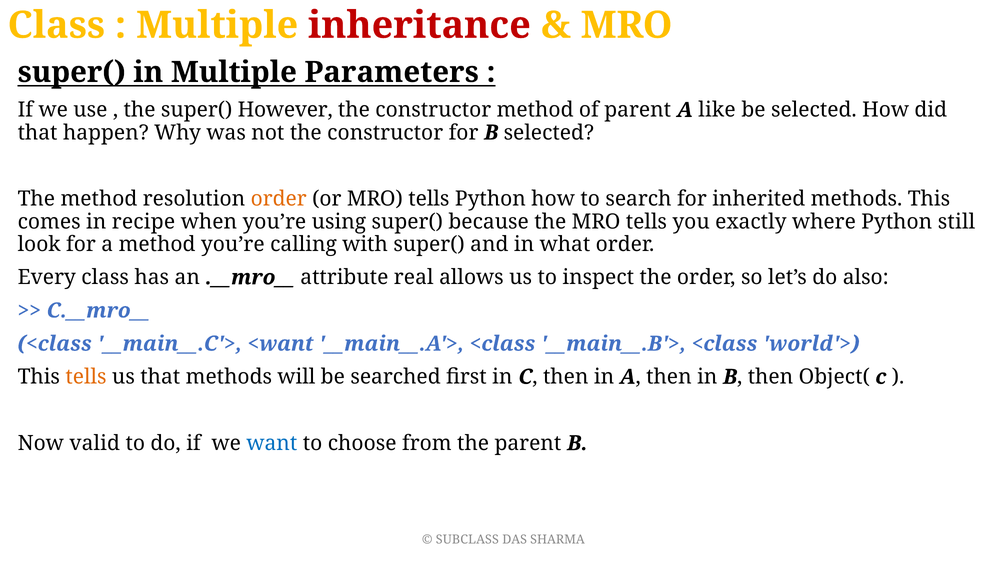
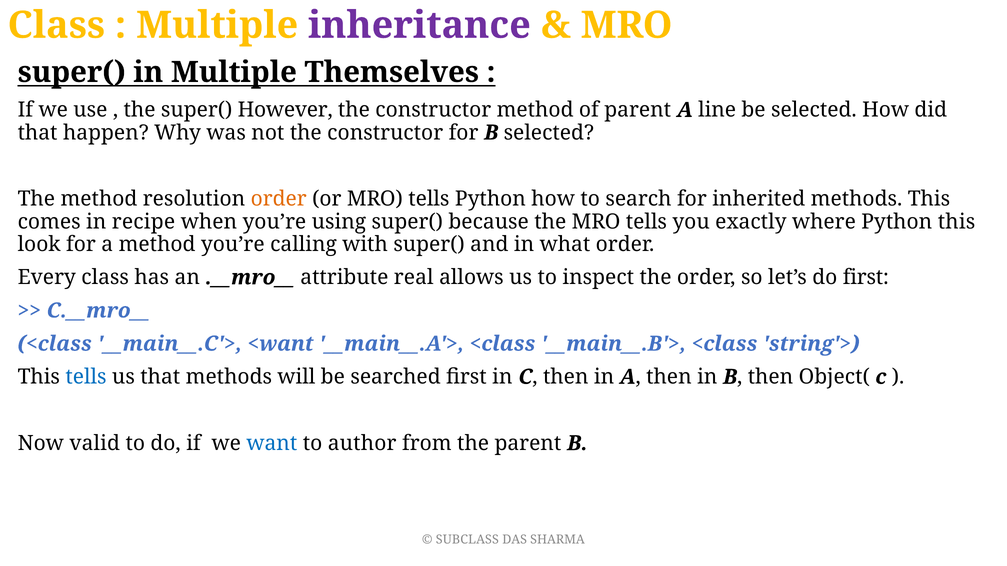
inheritance colour: red -> purple (419, 25)
Parameters: Parameters -> Themselves (392, 72)
like: like -> line (717, 110)
Python still: still -> this (957, 222)
do also: also -> first (866, 278)
world'>: world'> -> string'> (811, 344)
tells colour: orange -> blue (86, 377)
choose: choose -> author (362, 444)
